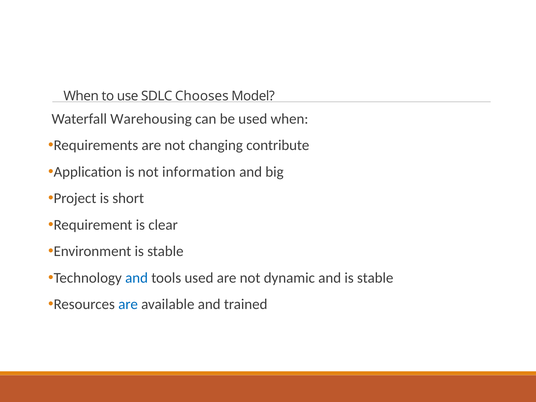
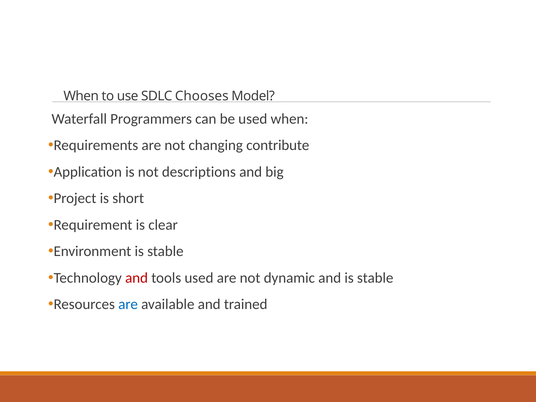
Warehousing: Warehousing -> Programmers (151, 119)
information: information -> descriptions (199, 172)
and colour: blue -> red (137, 278)
